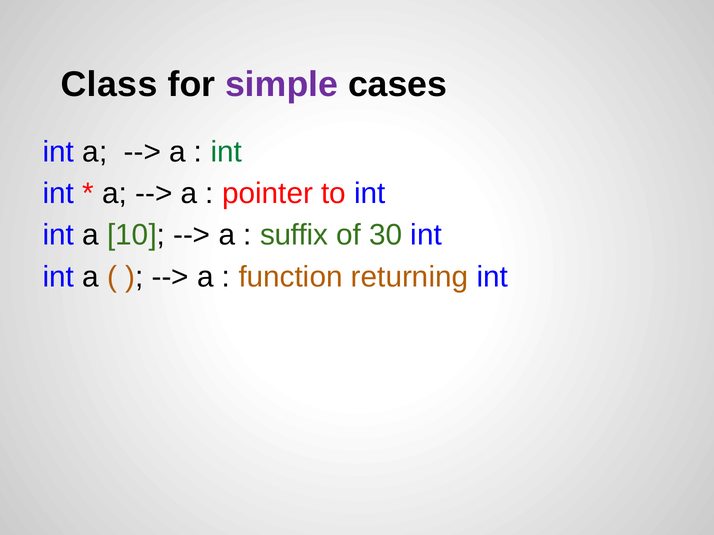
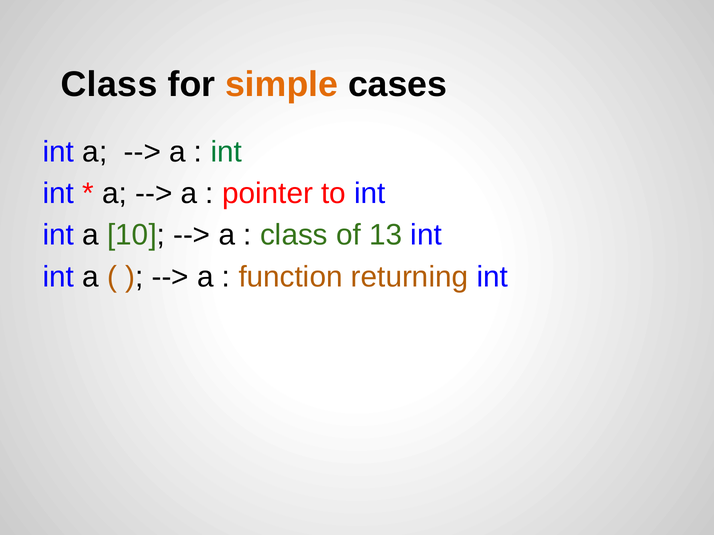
simple colour: purple -> orange (282, 85)
suffix: suffix -> class (294, 235)
30: 30 -> 13 (386, 235)
